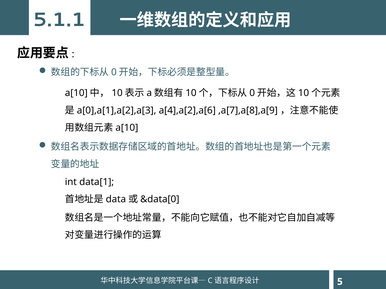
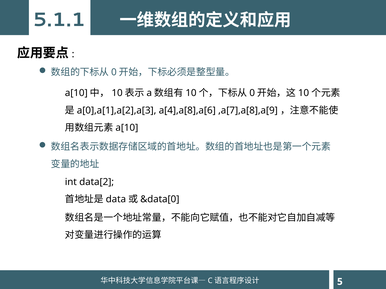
a[4],a[2],a[6: a[4],a[2],a[6 -> a[4],a[8],a[6 (187, 111)
data[1: data[1 -> data[2 (97, 182)
